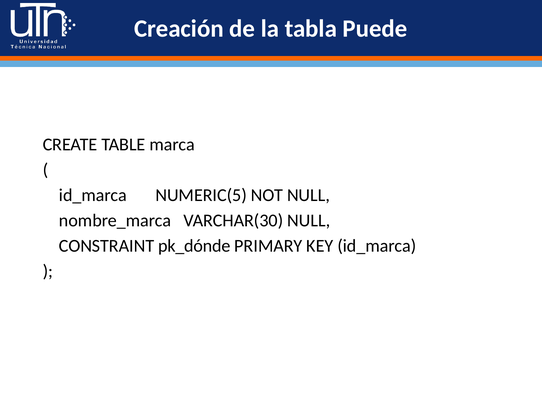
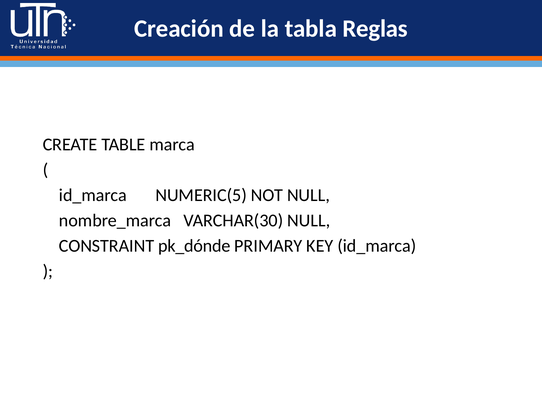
Puede: Puede -> Reglas (375, 29)
